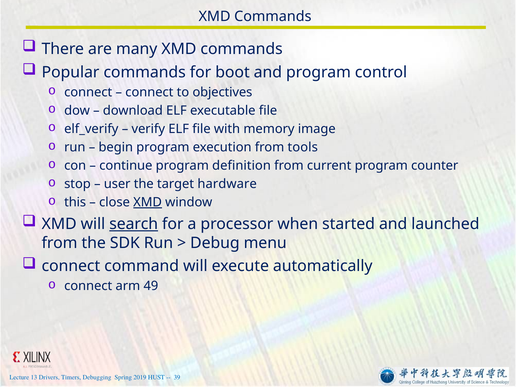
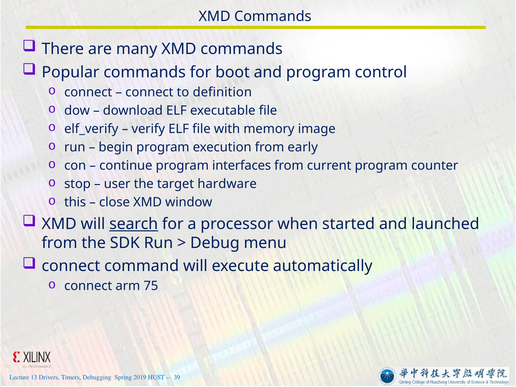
objectives: objectives -> definition (222, 92)
tools: tools -> early (303, 147)
definition: definition -> interfaces (242, 166)
XMD underline: present -> none (148, 202)
49: 49 -> 75 (151, 286)
